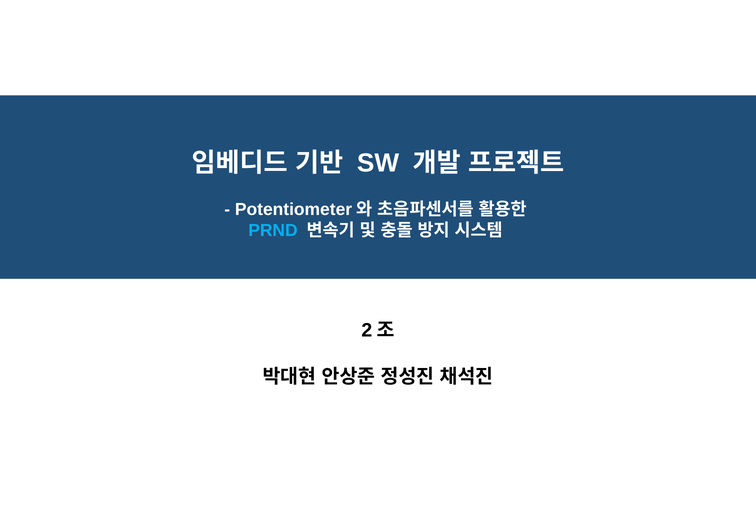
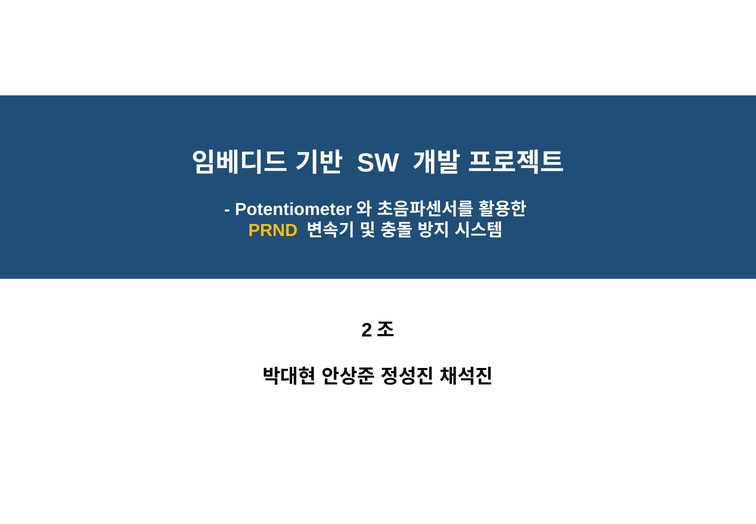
PRND colour: light blue -> yellow (273, 230)
